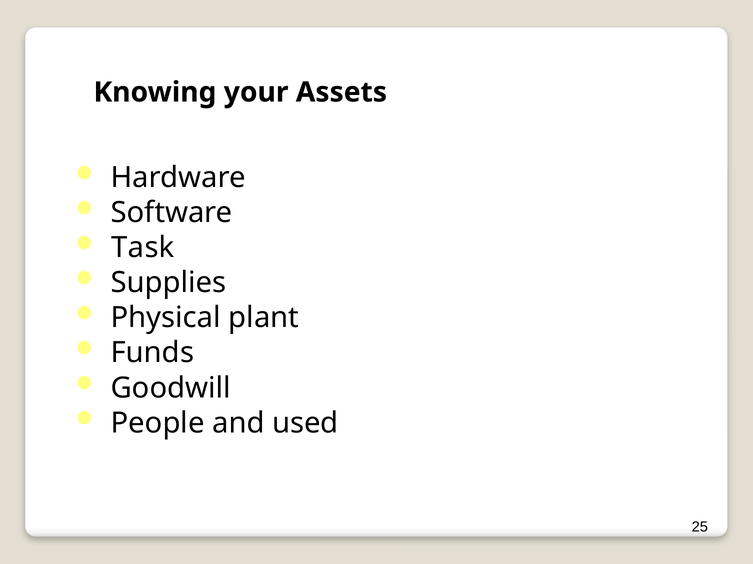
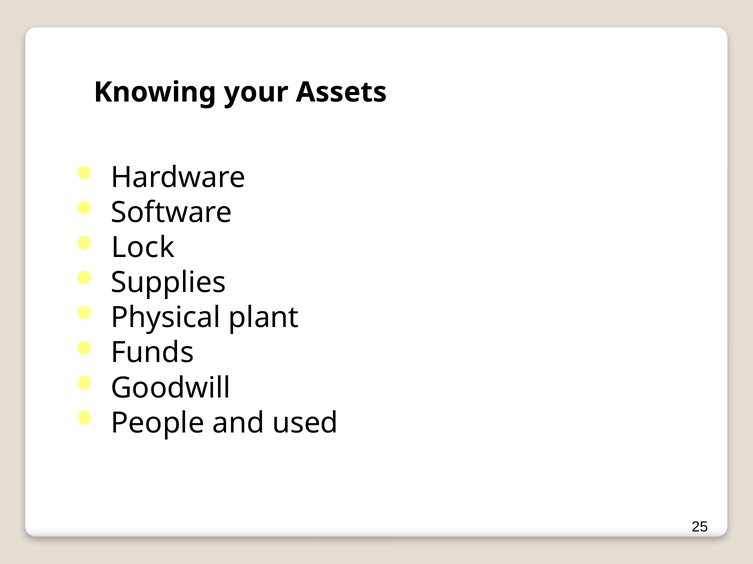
Task: Task -> Lock (143, 248)
